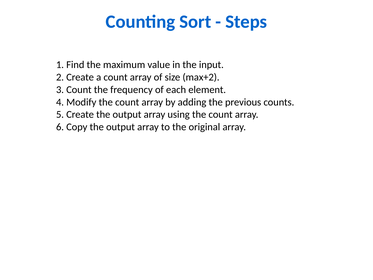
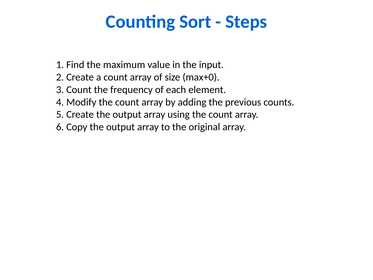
max+2: max+2 -> max+0 (201, 77)
